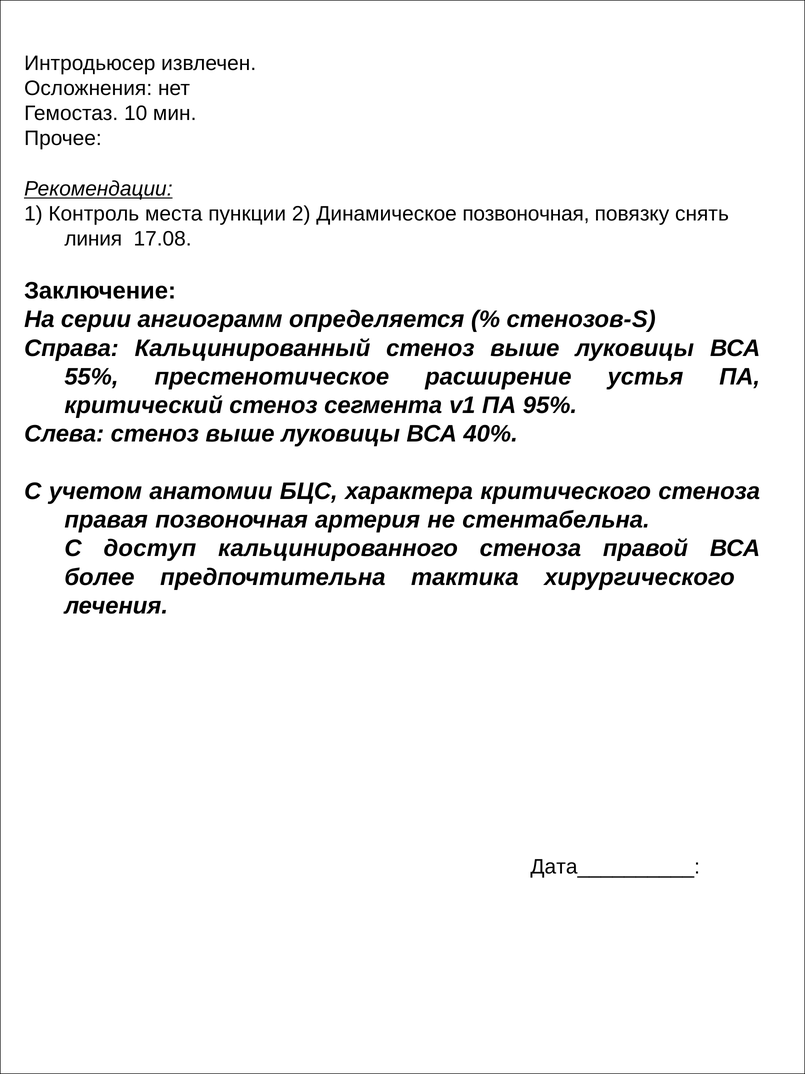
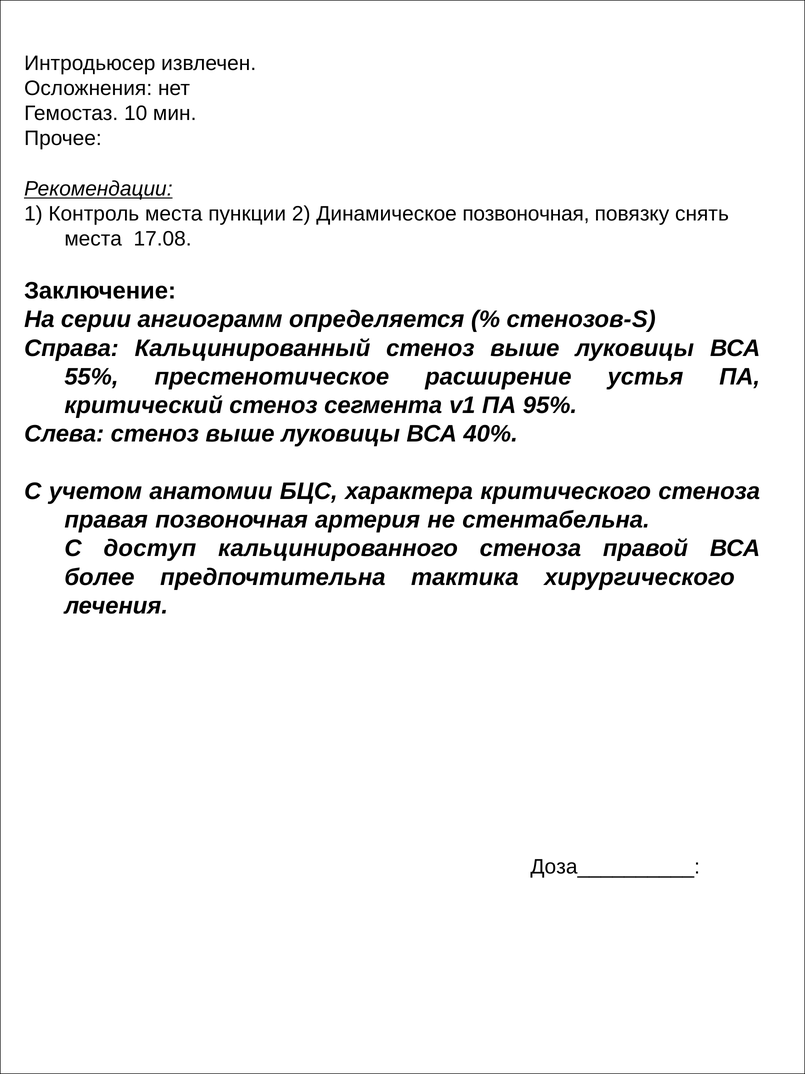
линия: линия -> места (93, 239)
Дата__________: Дата__________ -> Доза__________ (615, 866)
